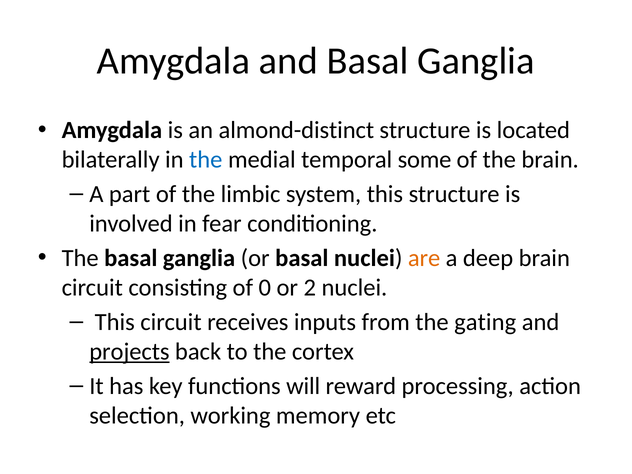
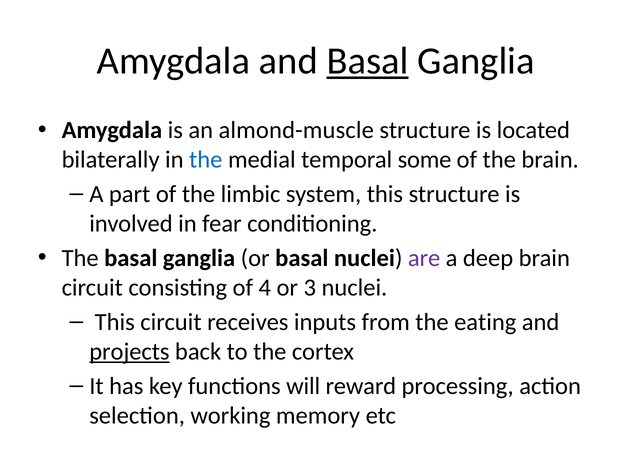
Basal underline: none -> present (368, 61)
almond-distinct: almond-distinct -> almond-muscle (296, 130)
are colour: orange -> purple (424, 258)
0: 0 -> 4 (265, 288)
2: 2 -> 3 (310, 288)
gating: gating -> eating (485, 322)
